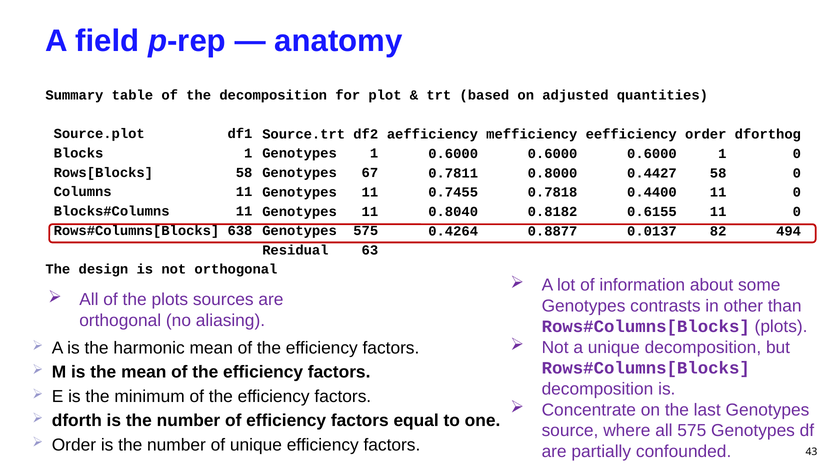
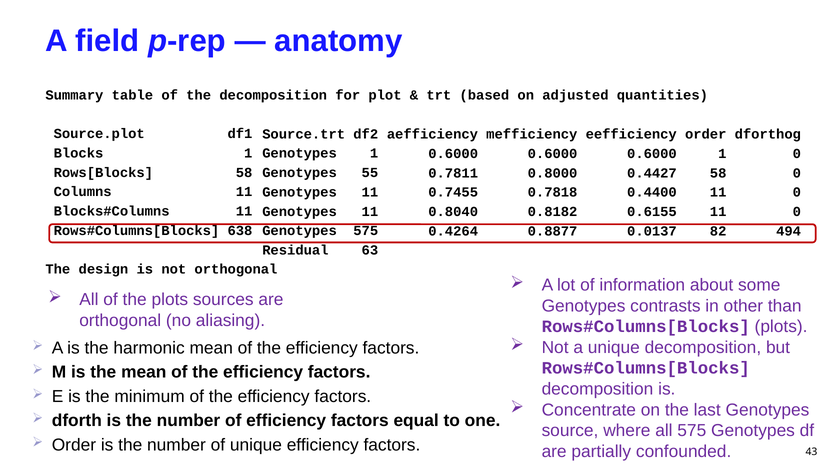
67: 67 -> 55 (370, 173)
